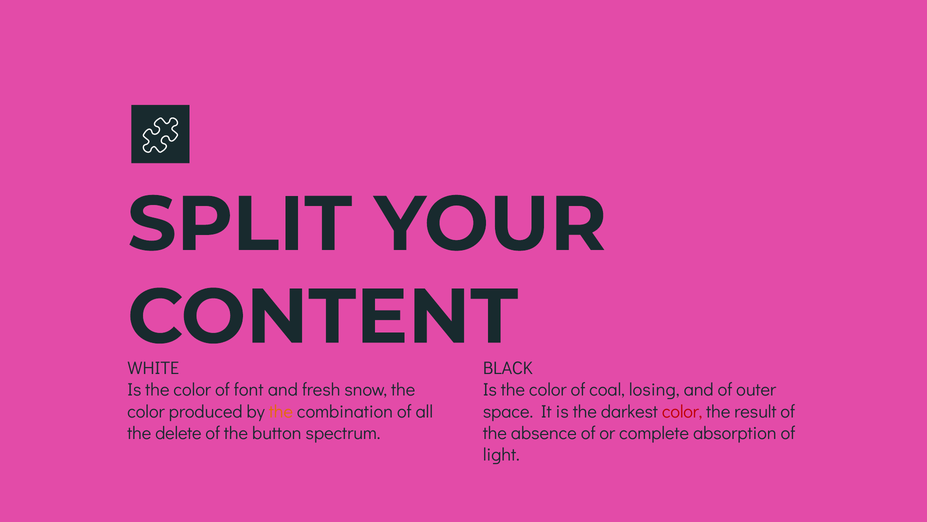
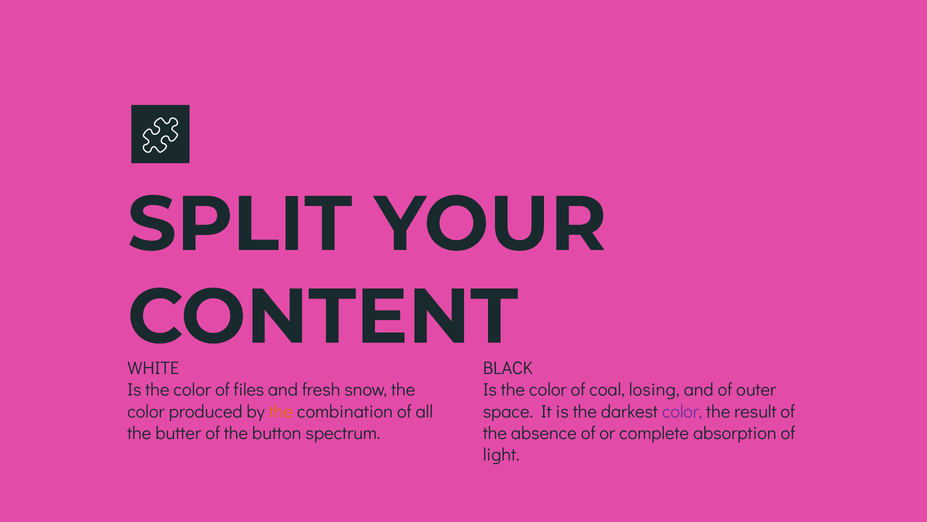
font: font -> files (249, 390)
color colour: red -> purple (682, 411)
delete: delete -> butter (178, 433)
